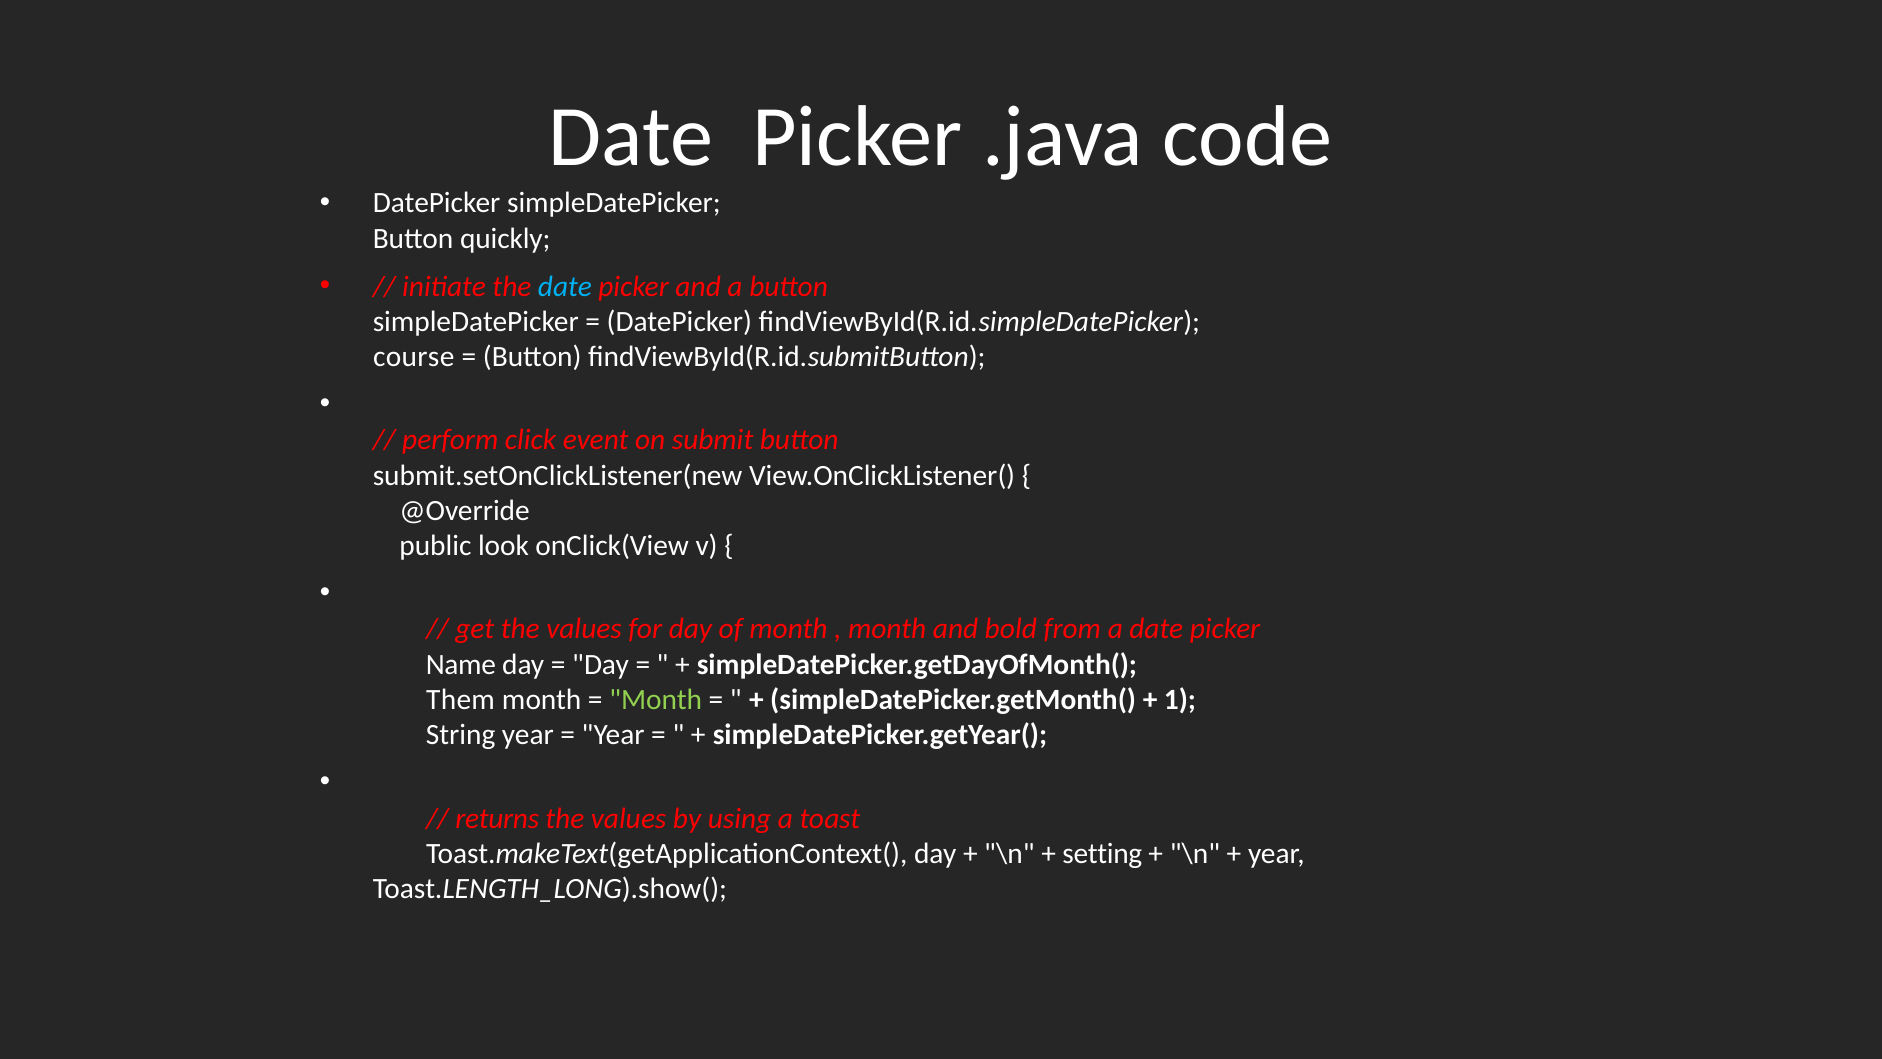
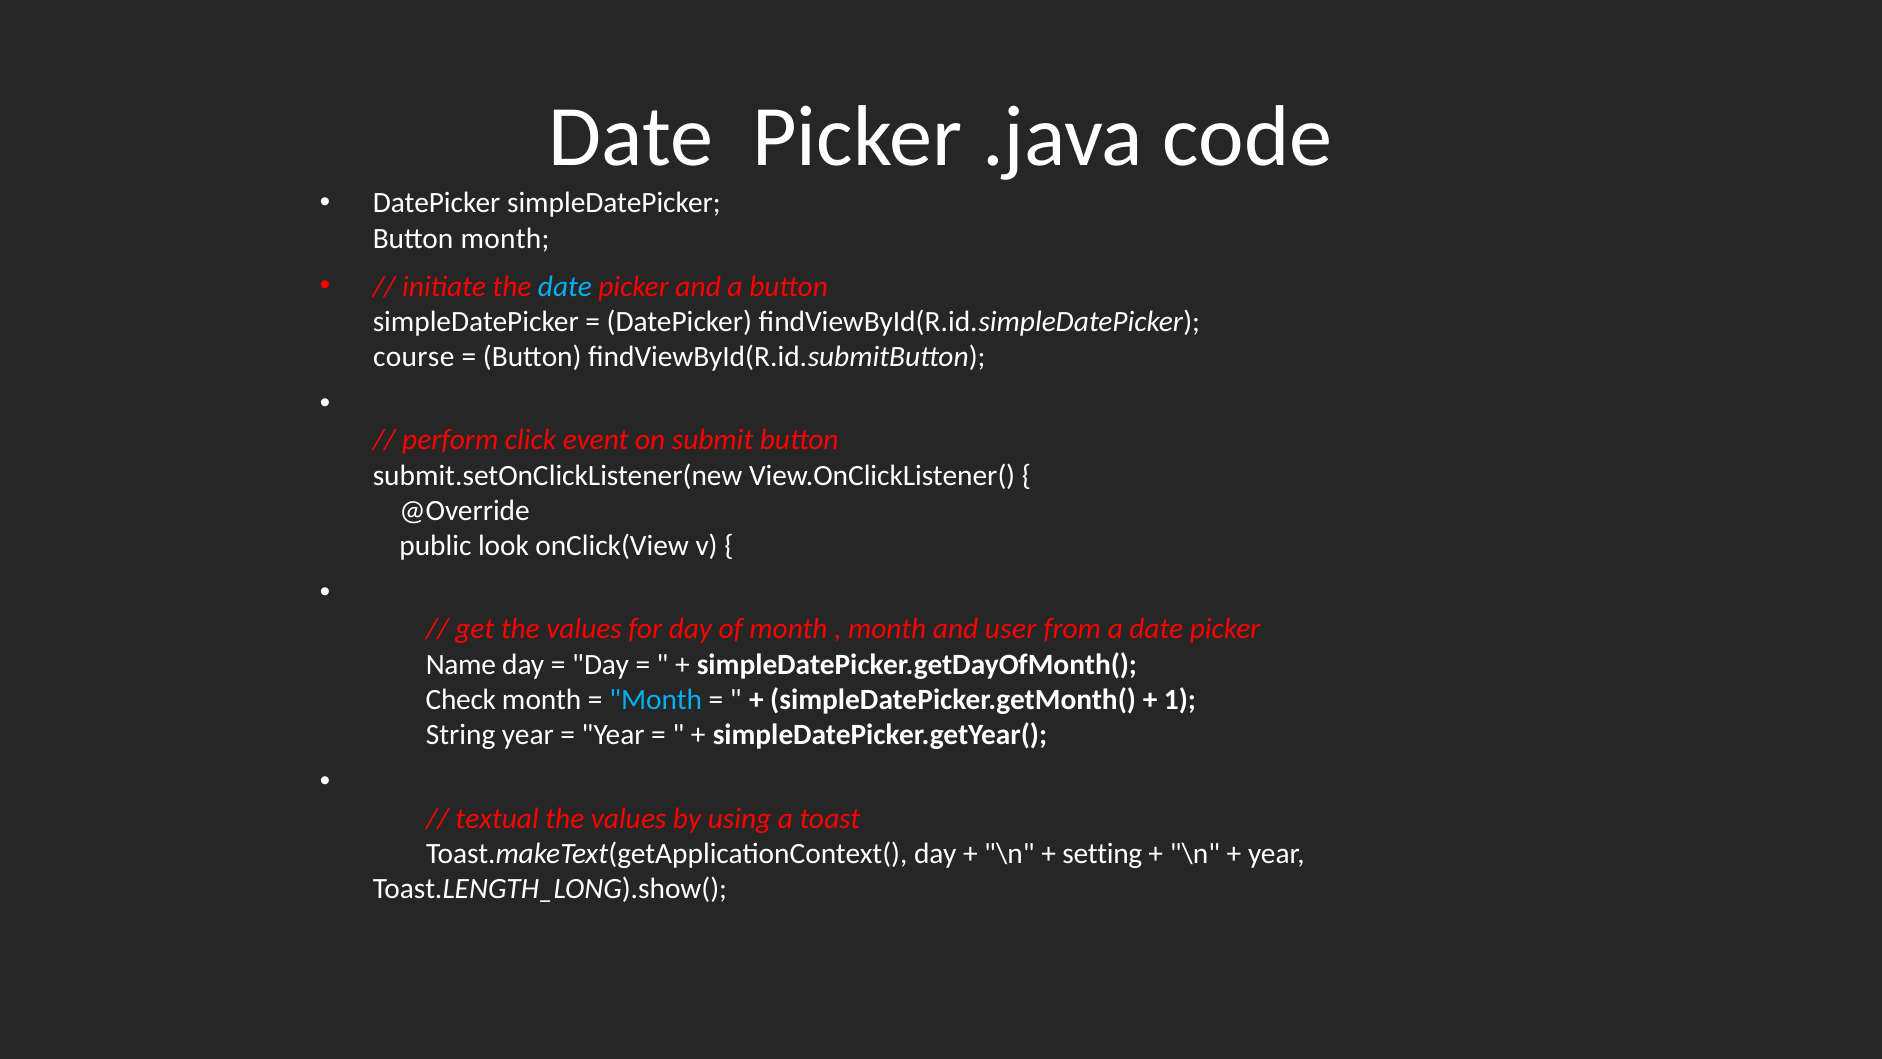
Button quickly: quickly -> month (505, 238)
bold: bold -> user (1011, 629)
Them: Them -> Check (461, 700)
Month colour: light green -> light blue (656, 700)
returns: returns -> textual (497, 818)
